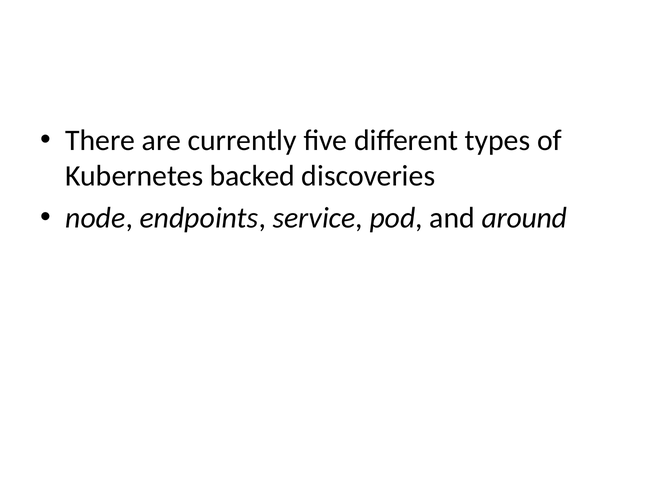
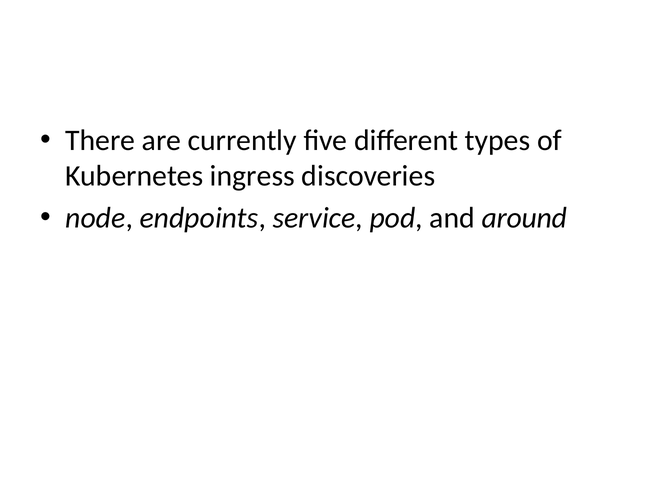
backed: backed -> ingress (252, 176)
